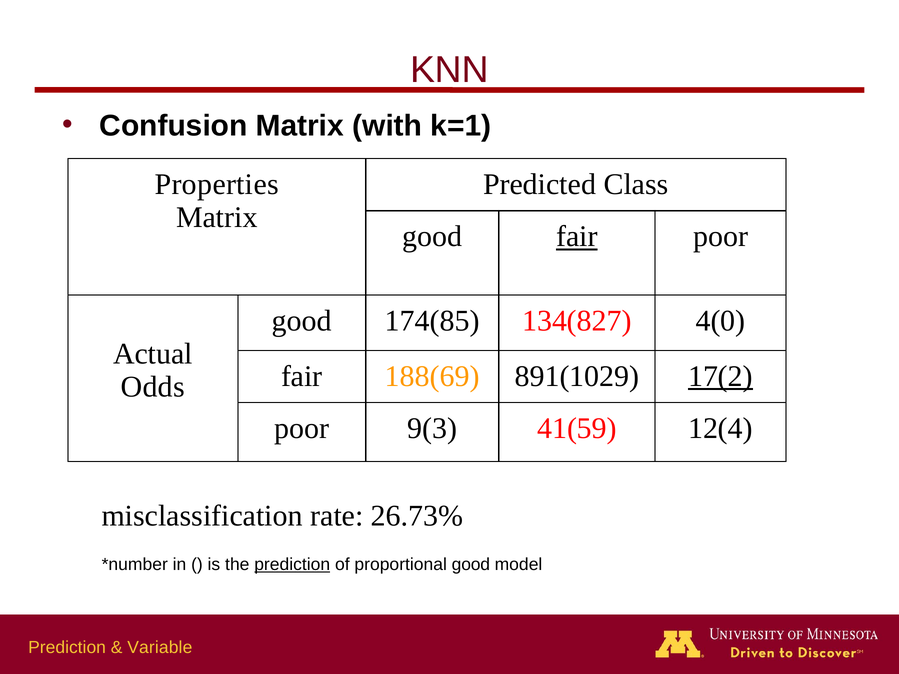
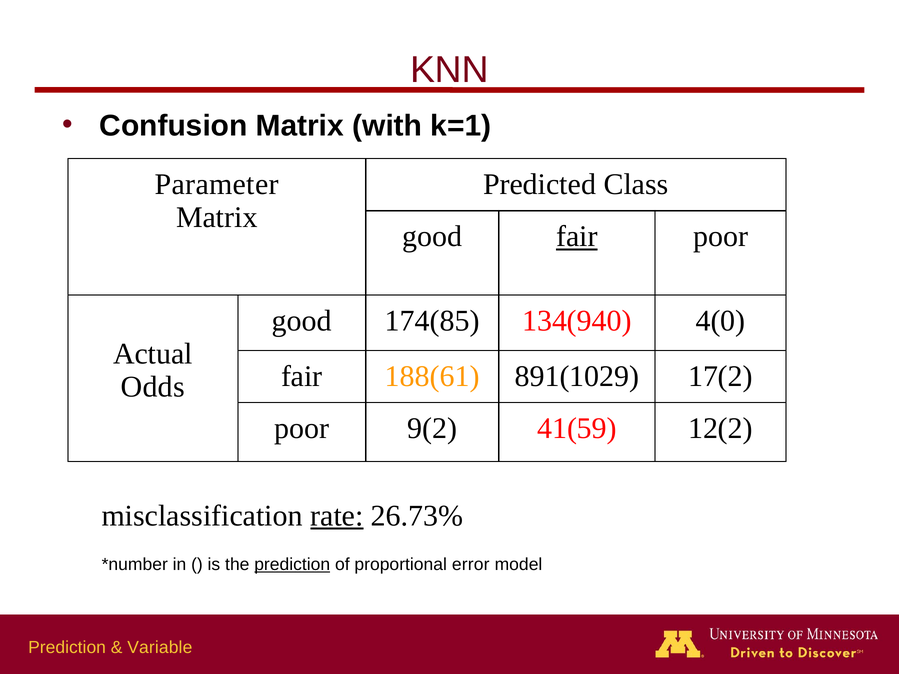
Properties: Properties -> Parameter (217, 184)
134(827: 134(827 -> 134(940 (577, 321)
188(69: 188(69 -> 188(61 (432, 376)
17(2 underline: present -> none (720, 376)
9(3: 9(3 -> 9(2 (432, 428)
12(4: 12(4 -> 12(2 (720, 428)
rate underline: none -> present (337, 516)
proportional good: good -> error (471, 565)
